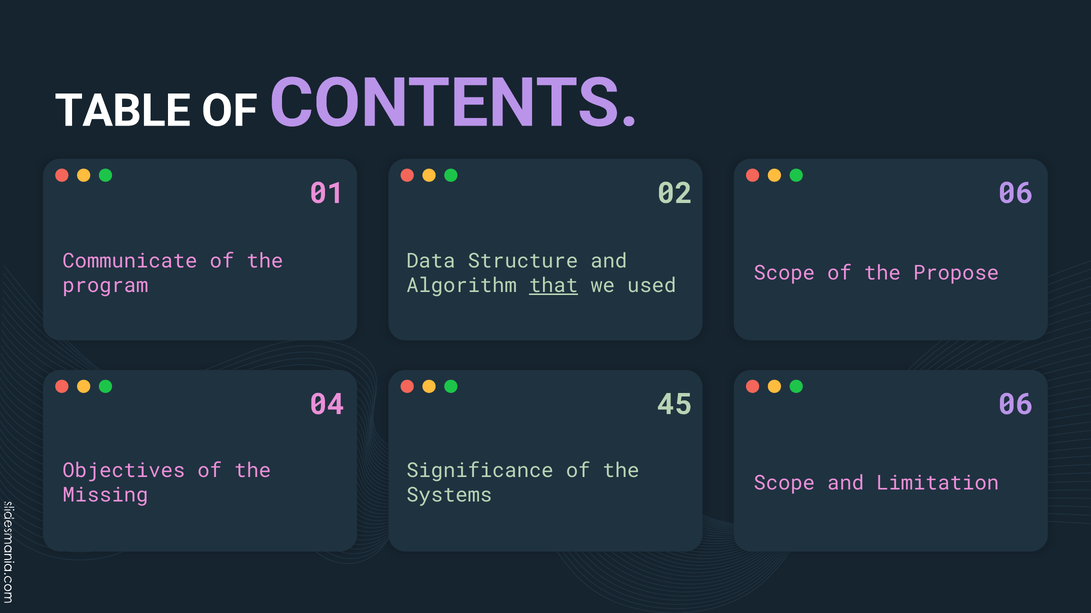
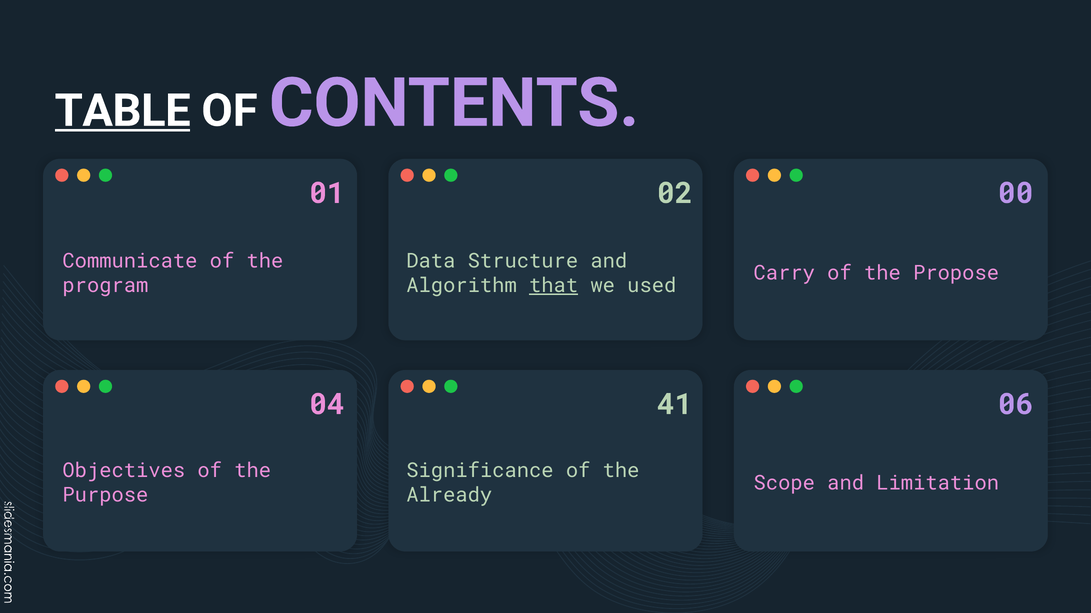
TABLE underline: none -> present (123, 111)
02 06: 06 -> 00 (1016, 193)
Scope: Scope -> Carry (784, 274)
45: 45 -> 41 (675, 405)
Missing: Missing -> Purpose (105, 496)
Systems: Systems -> Already (449, 496)
